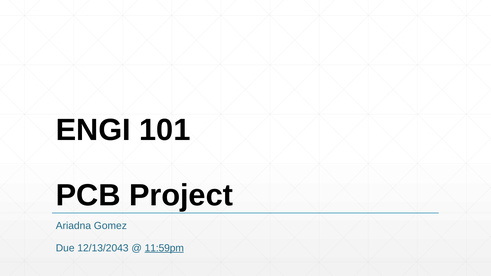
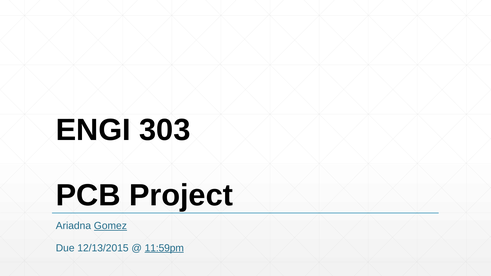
101: 101 -> 303 (165, 130)
Gomez underline: none -> present (110, 226)
12/13/2043: 12/13/2043 -> 12/13/2015 (103, 248)
